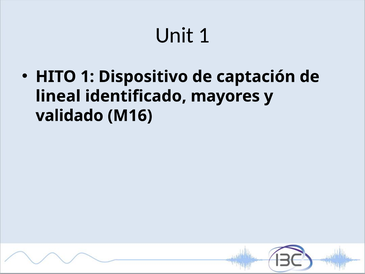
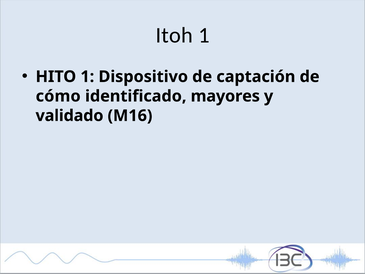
Unit: Unit -> Itoh (174, 35)
lineal: lineal -> cómo (58, 96)
